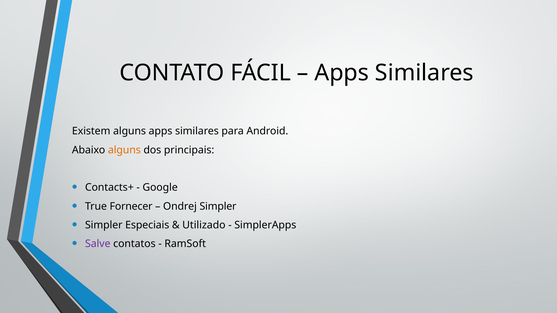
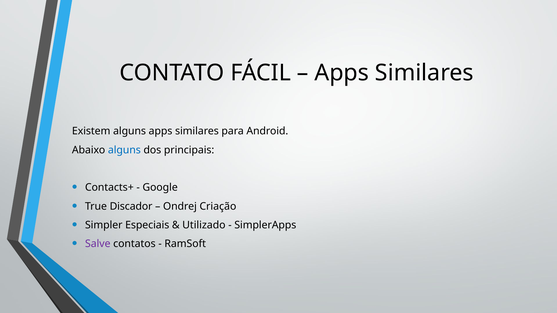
alguns colour: orange -> blue (124, 150)
Fornecer: Fornecer -> Discador (131, 206)
Ondrej Simpler: Simpler -> Criação (218, 206)
